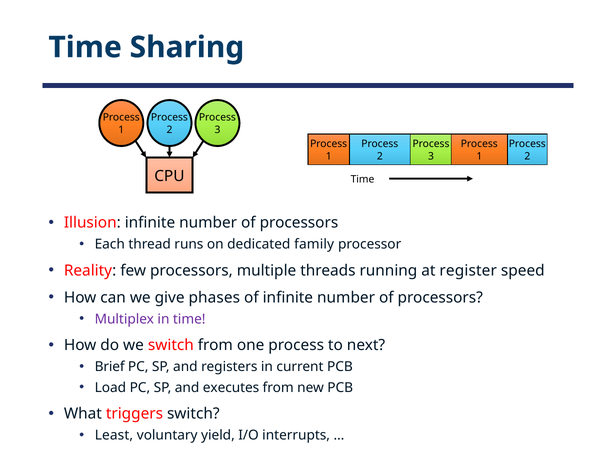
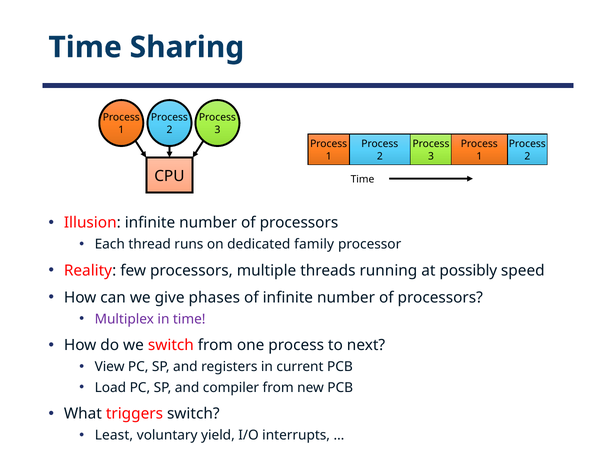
register: register -> possibly (468, 271)
Brief: Brief -> View (110, 367)
executes: executes -> compiler (231, 388)
